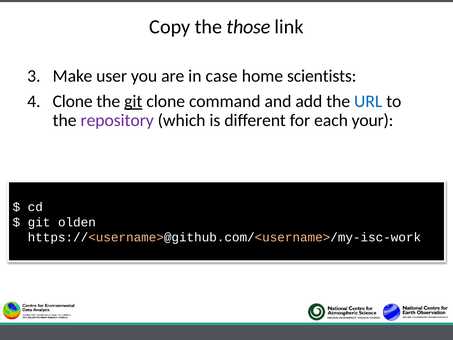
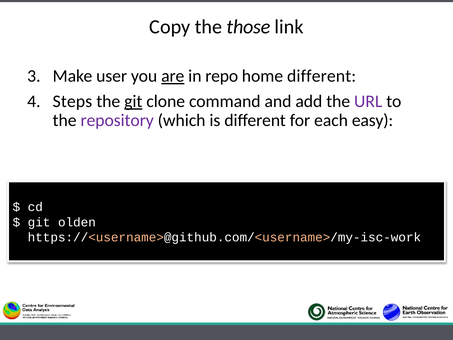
are underline: none -> present (173, 76)
case: case -> repo (222, 76)
home scientists: scientists -> different (322, 76)
Clone: Clone -> Steps (72, 101)
URL colour: blue -> purple (368, 101)
your: your -> easy (373, 120)
